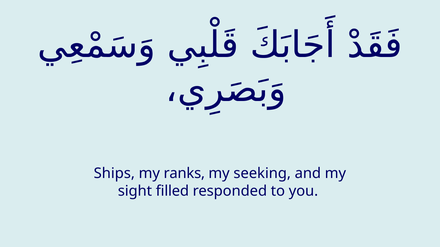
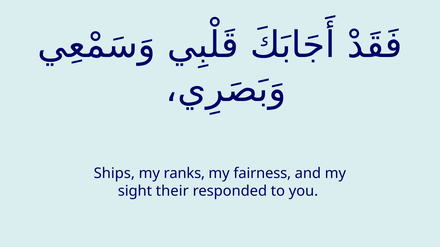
seeking: seeking -> fairness (262, 174)
filled: filled -> their (172, 191)
